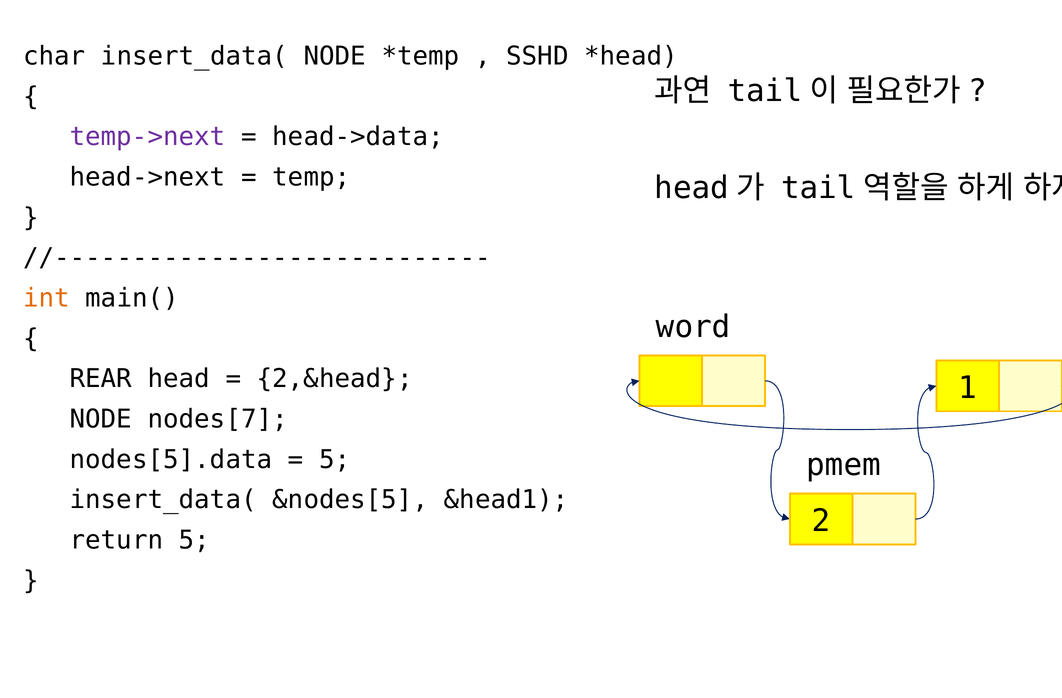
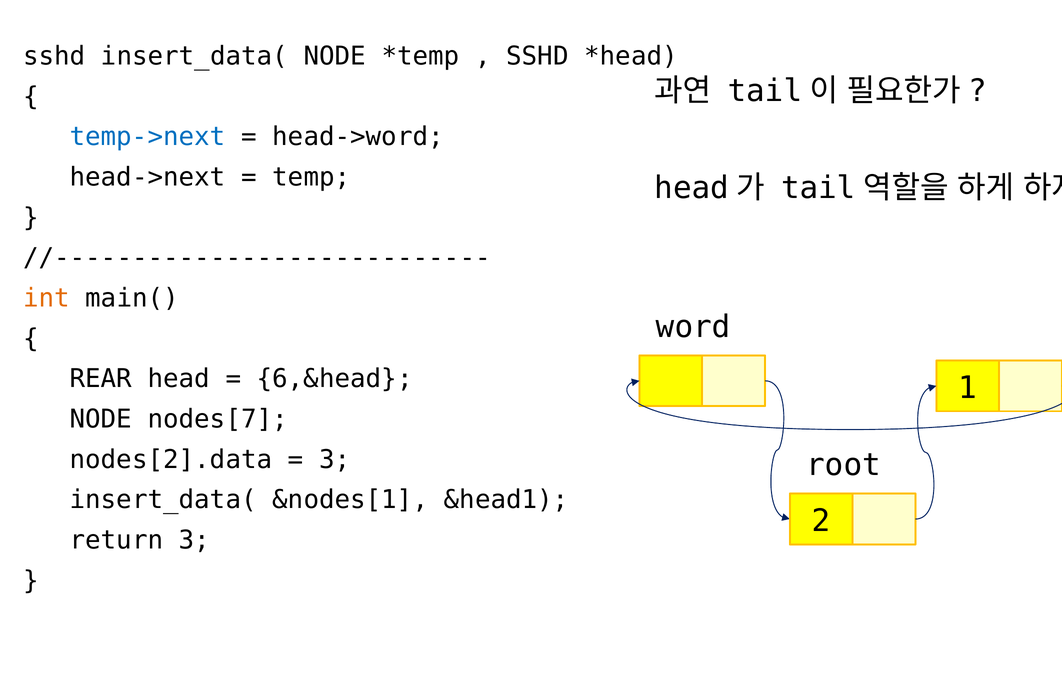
char: char -> sshd (54, 56)
temp->next colour: purple -> blue (148, 137)
head->data: head->data -> head->word (358, 137)
2,&head: 2,&head -> 6,&head (335, 379)
nodes[5].data: nodes[5].data -> nodes[2].data (171, 459)
5: 5 -> 3 (335, 459)
pmem: pmem -> root (844, 465)
&nodes[5: &nodes[5 -> &nodes[1 (350, 500)
return 5: 5 -> 3 (194, 540)
